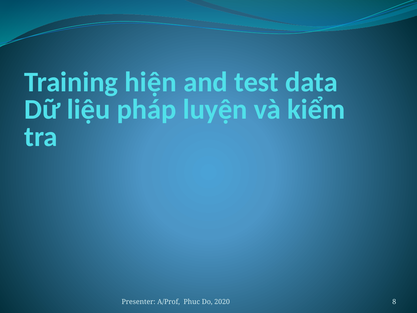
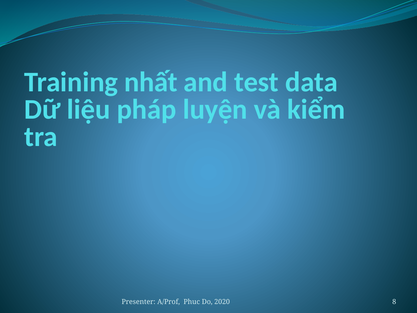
hiện: hiện -> nhất (151, 82)
